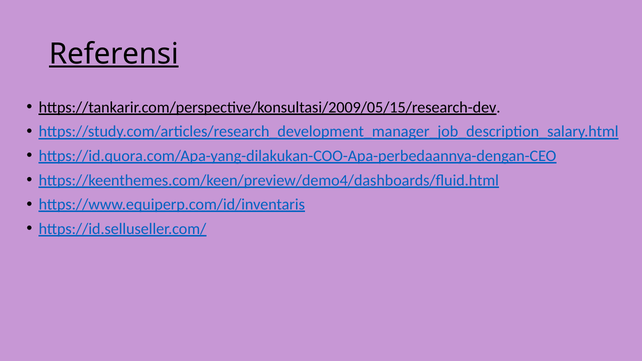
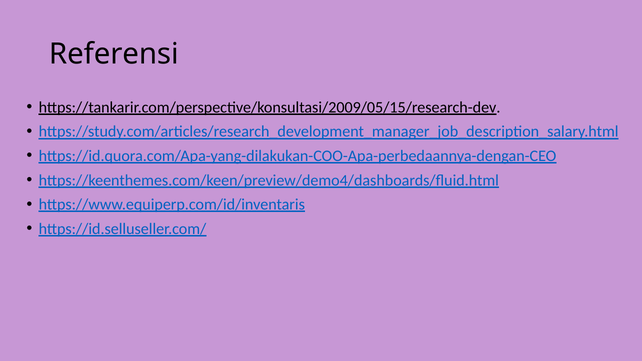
Referensi underline: present -> none (114, 54)
